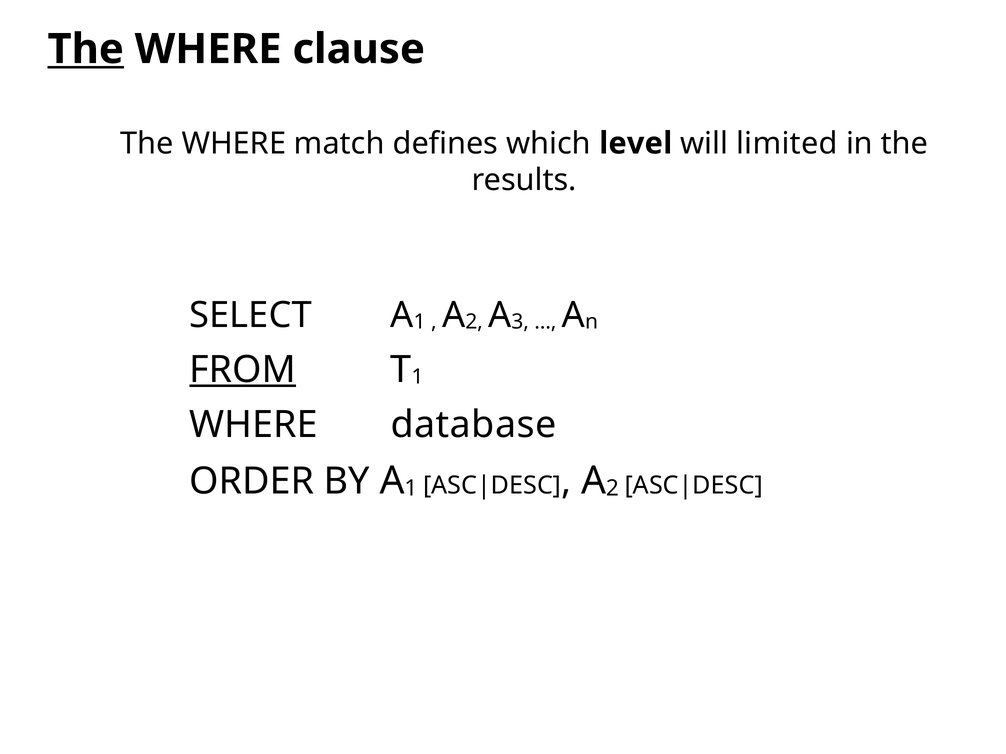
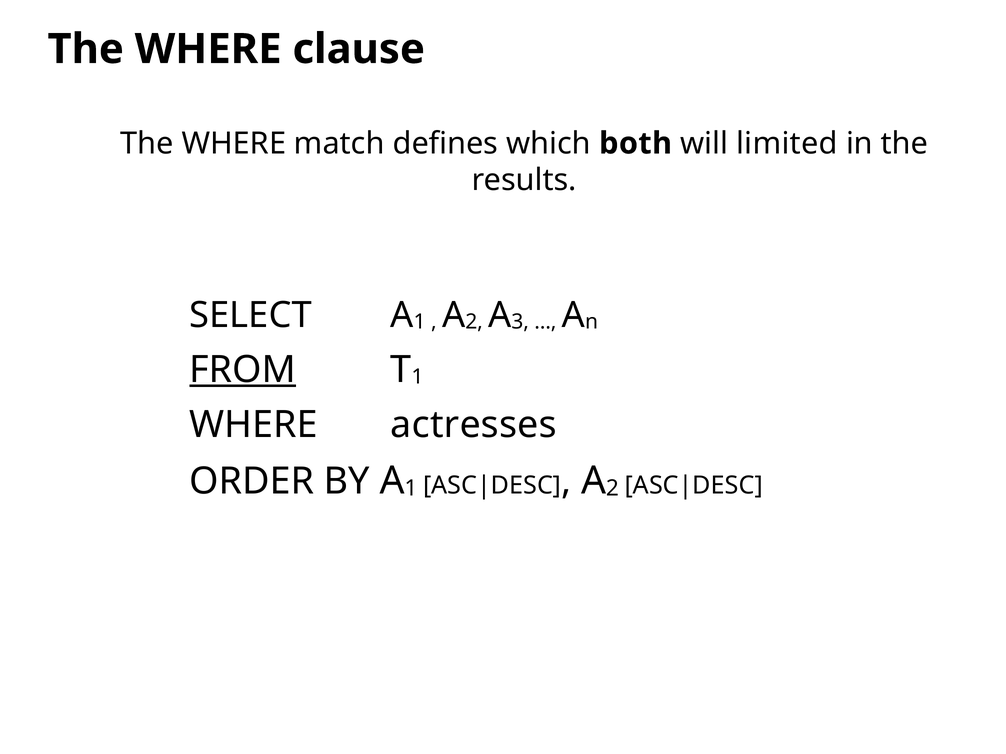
The underline: present -> none (86, 49)
level: level -> both (636, 143)
database: database -> actresses (474, 425)
